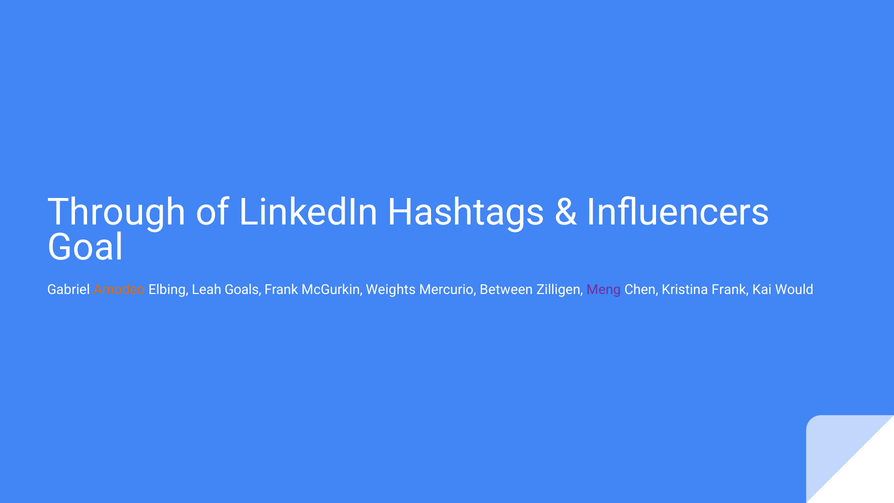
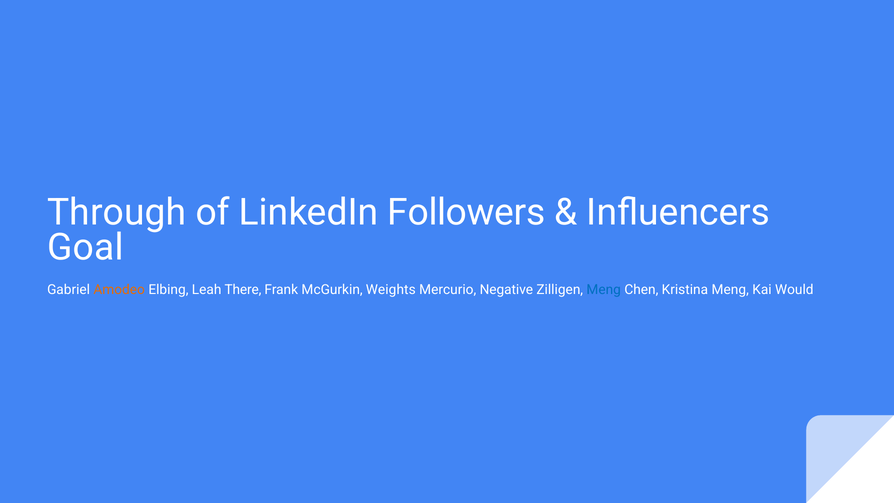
Hashtags: Hashtags -> Followers (466, 213)
Goals: Goals -> There (243, 290)
Between: Between -> Negative (506, 290)
Meng colour: purple -> blue (604, 290)
Kristina Frank: Frank -> Meng (730, 290)
